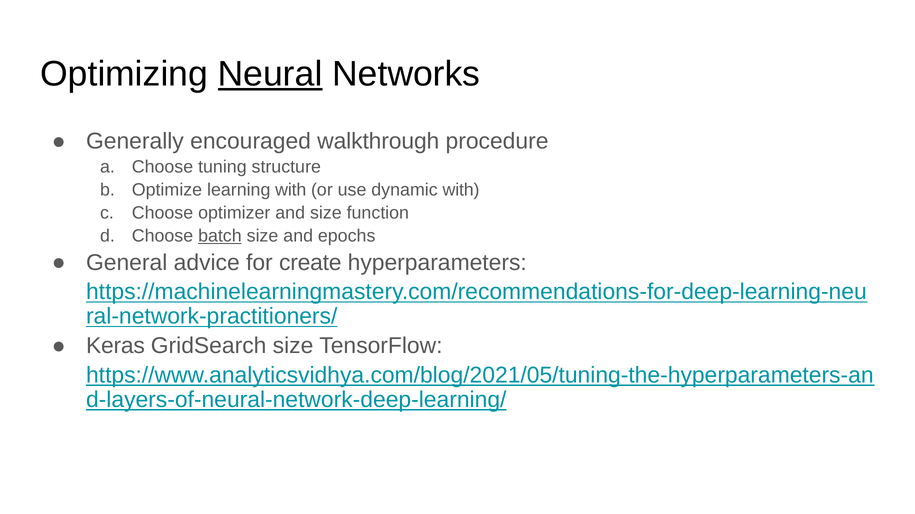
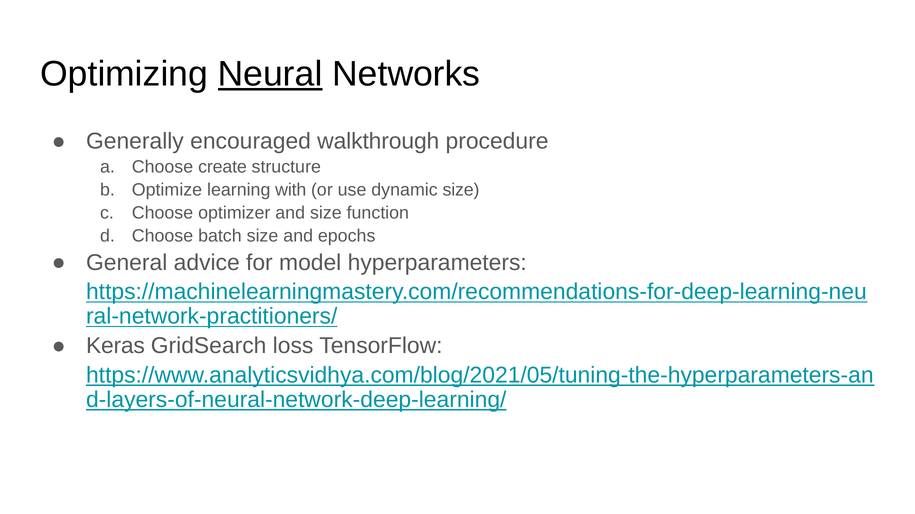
tuning: tuning -> create (222, 167)
dynamic with: with -> size (461, 190)
batch underline: present -> none (220, 236)
create: create -> model (310, 263)
GridSearch size: size -> loss (293, 346)
